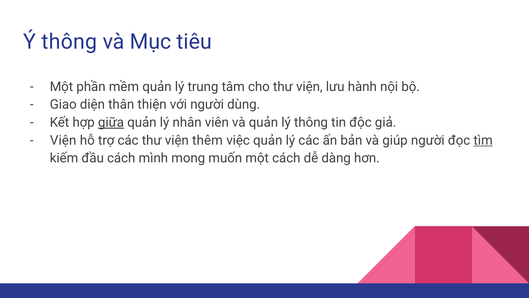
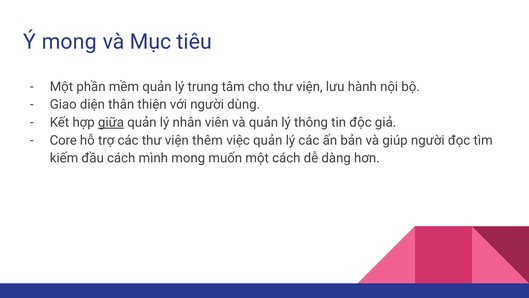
Ý thông: thông -> mong (69, 42)
Viện: Viện -> Core (63, 140)
tìm underline: present -> none (483, 140)
